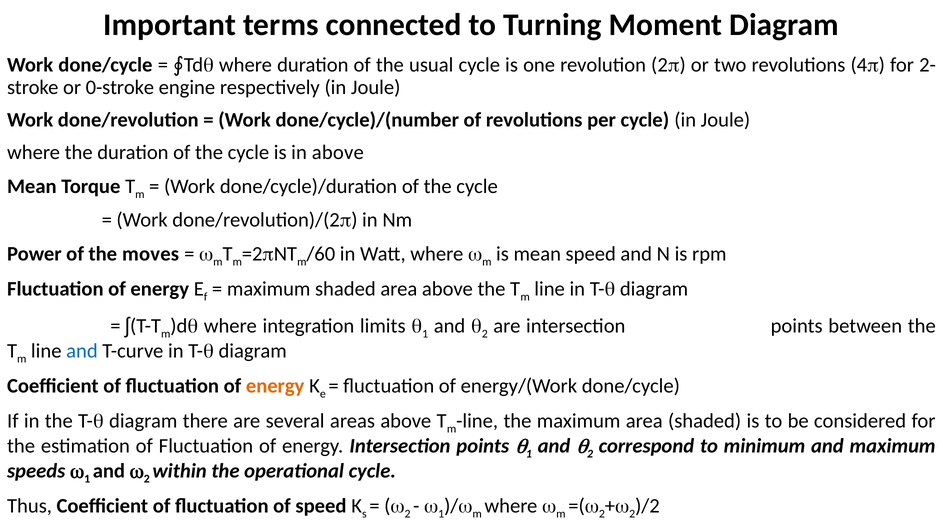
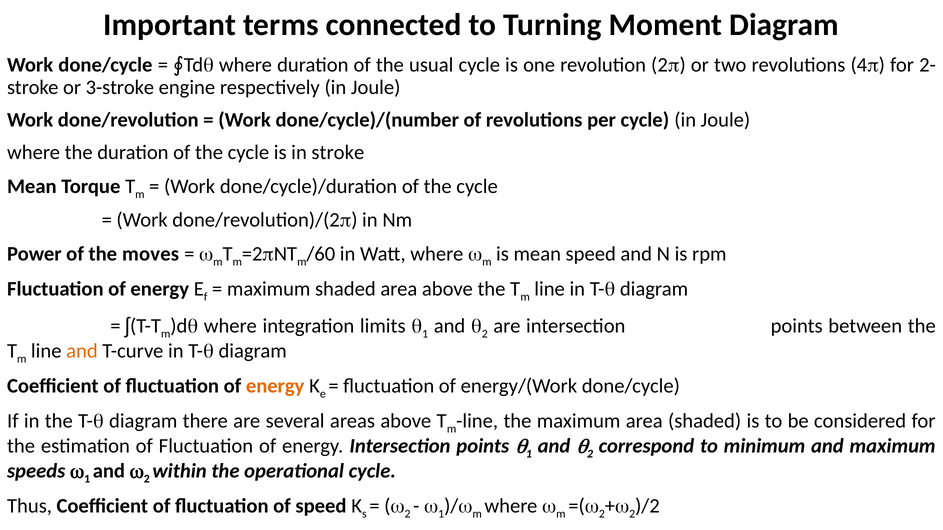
0-stroke: 0-stroke -> 3-stroke (120, 87)
in above: above -> stroke (338, 152)
and colour: blue -> orange (82, 351)
